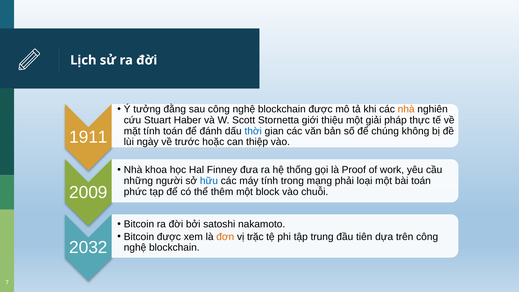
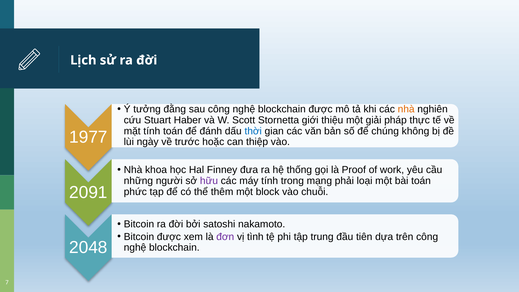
1911: 1911 -> 1977 (88, 137)
hữu colour: blue -> purple (209, 181)
2009: 2009 -> 2091 (88, 192)
đơn colour: orange -> purple (225, 237)
trặc: trặc -> tình (255, 237)
2032: 2032 -> 2048 (88, 247)
